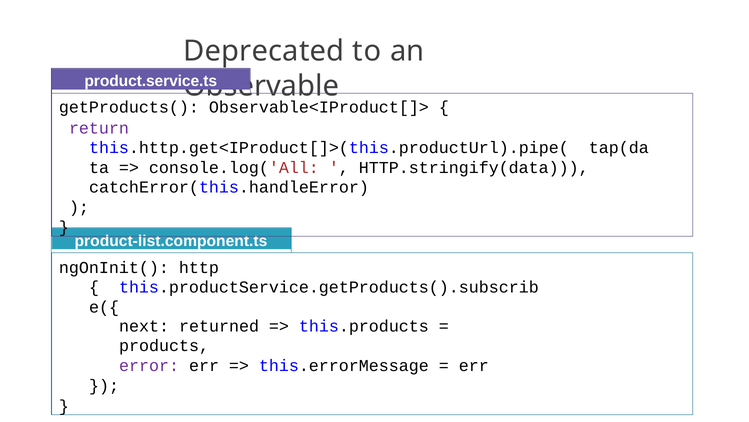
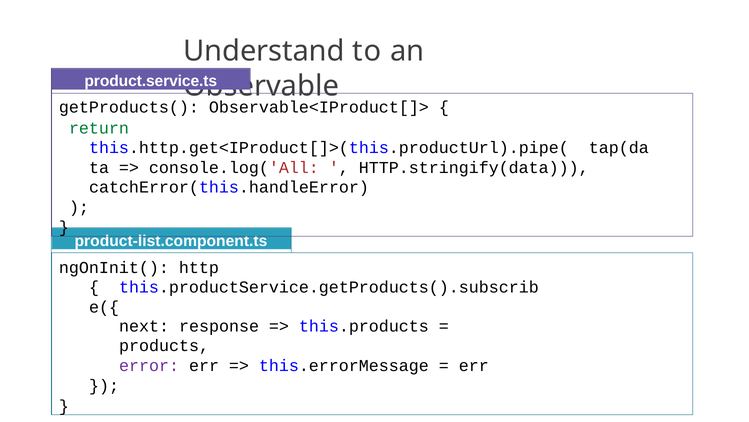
Deprecated: Deprecated -> Understand (264, 51)
return colour: purple -> green (99, 128)
returned: returned -> response (219, 326)
